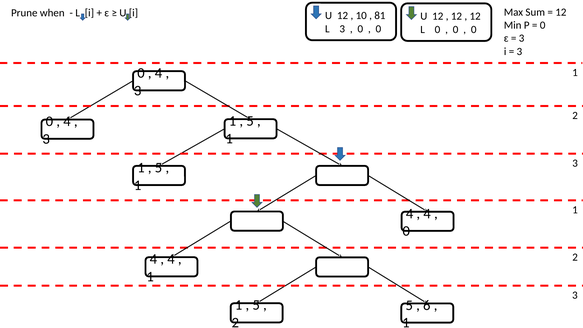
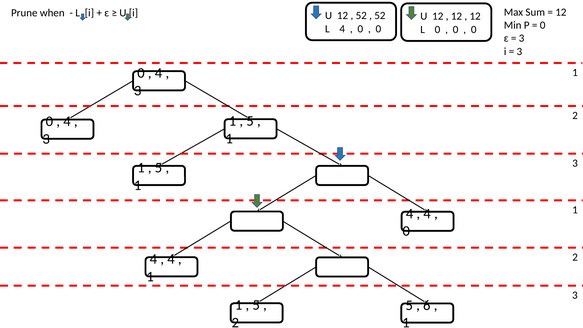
10: 10 -> 52 (361, 16)
81: 81 -> 52 (380, 16)
L 3: 3 -> 4 (342, 29)
